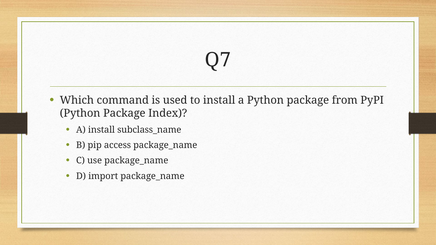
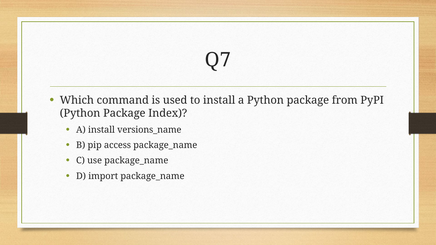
subclass_name: subclass_name -> versions_name (149, 130)
